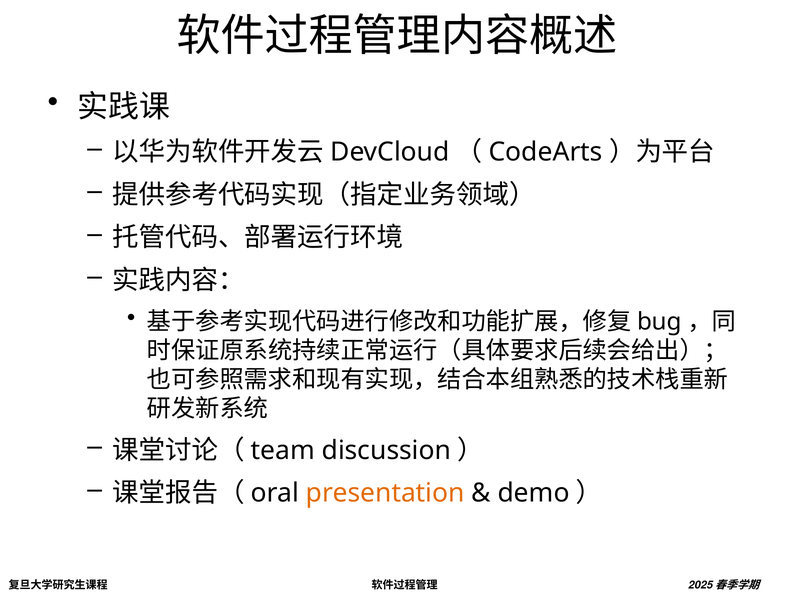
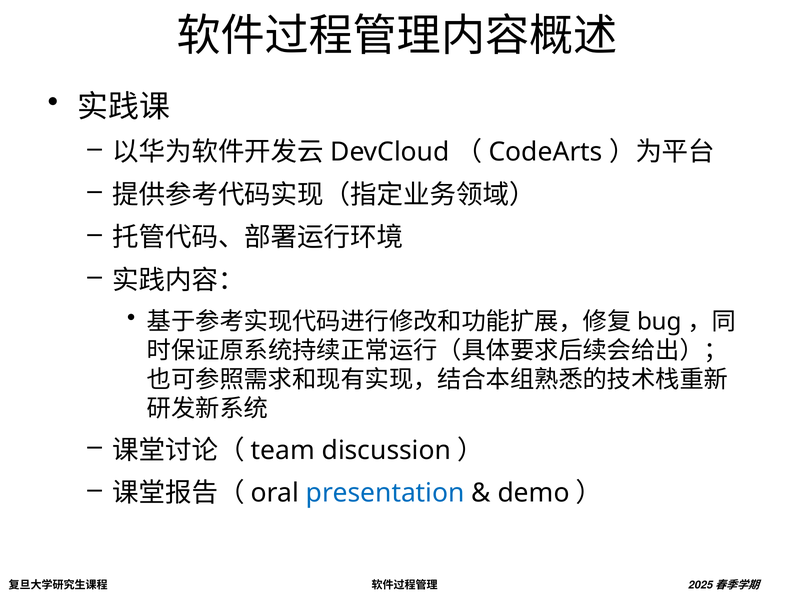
presentation colour: orange -> blue (385, 494)
